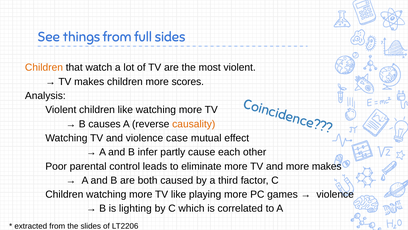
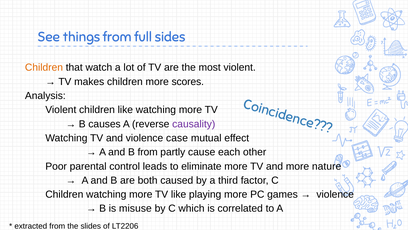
causality colour: orange -> purple (194, 124)
B infer: infer -> from (148, 152)
more makes: makes -> nature (327, 166)
lighting: lighting -> misuse (135, 208)
